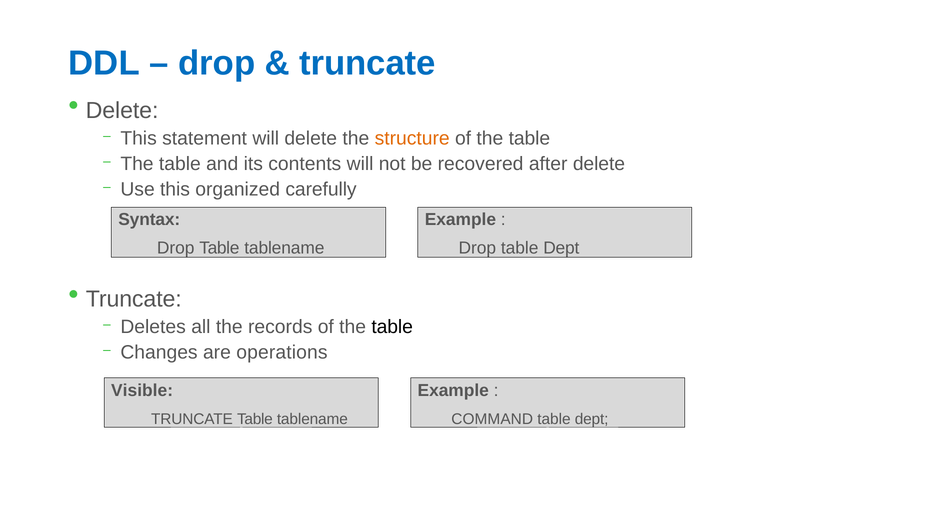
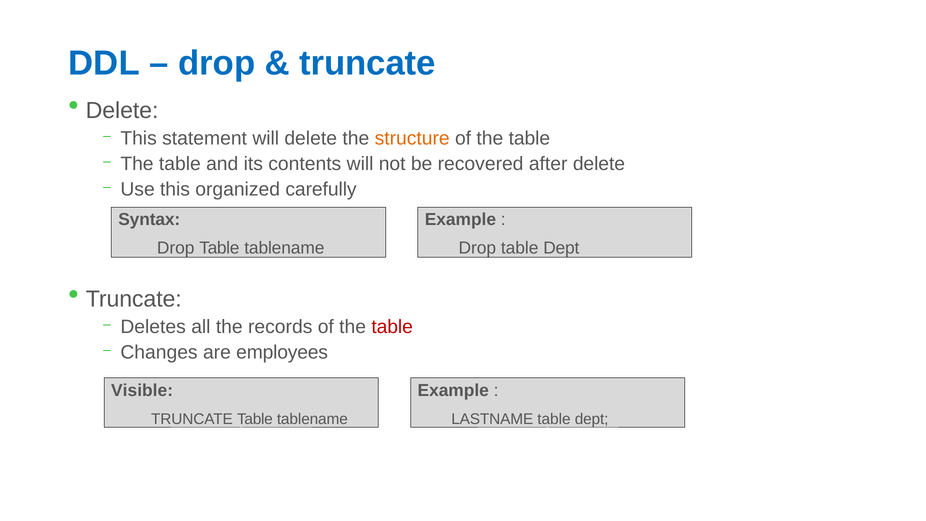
table colour: black -> red (392, 327)
operations: operations -> employees (282, 352)
COMMAND: COMMAND -> LASTNAME (492, 419)
